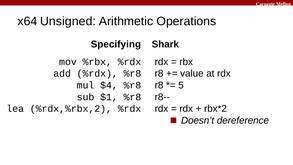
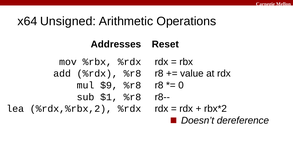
Specifying: Specifying -> Addresses (116, 44)
Shark: Shark -> Reset (165, 44)
5: 5 -> 0 (181, 85)
$4: $4 -> $9 (109, 85)
